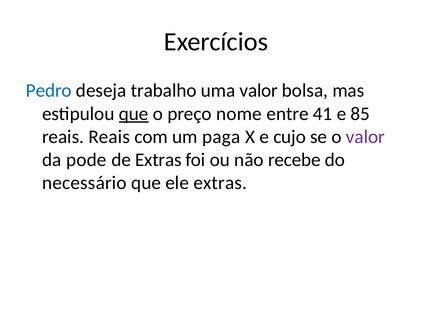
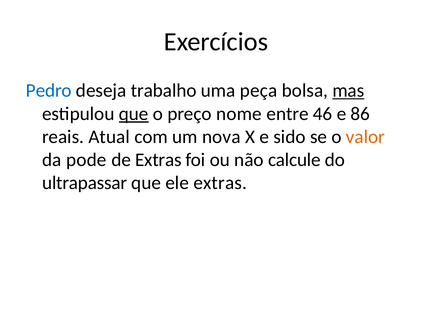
uma valor: valor -> peça (259, 91)
mas underline: none -> present (348, 91)
41: 41 -> 46 (323, 114)
85: 85 -> 86 (360, 114)
reais Reais: Reais -> Atual (109, 137)
paga: paga -> nova (221, 137)
cujo: cujo -> sido (289, 137)
valor colour: purple -> orange (365, 137)
recebe: recebe -> calcule (294, 160)
necessário: necessário -> ultrapassar (85, 183)
